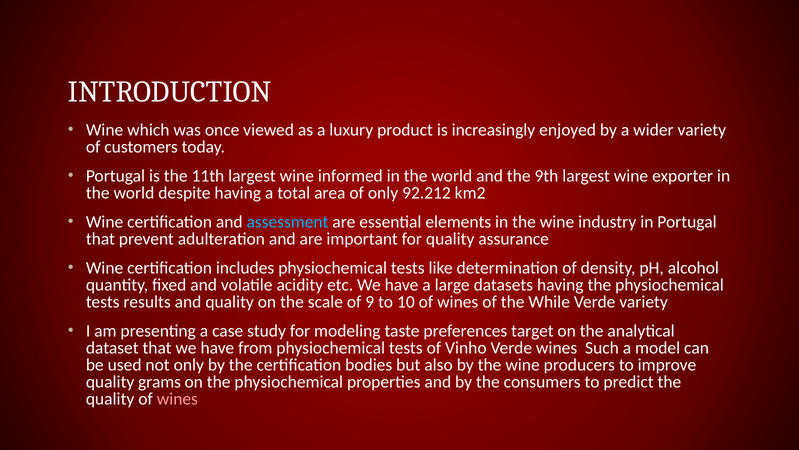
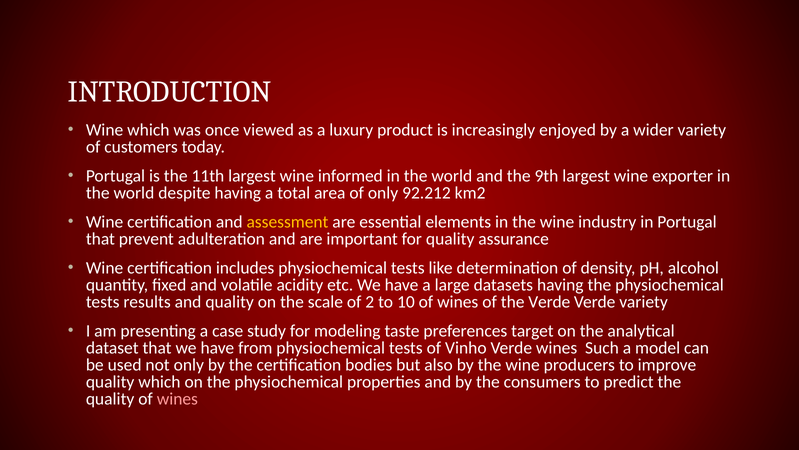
assessment colour: light blue -> yellow (287, 222)
9: 9 -> 2 (370, 302)
the While: While -> Verde (549, 302)
quality grams: grams -> which (159, 382)
